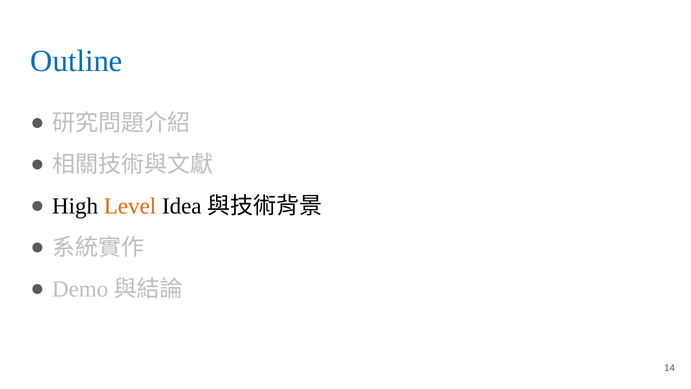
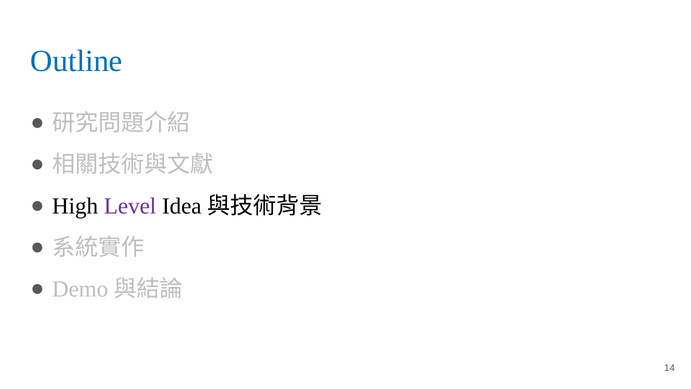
Level colour: orange -> purple (130, 206)
